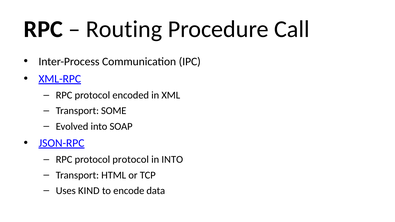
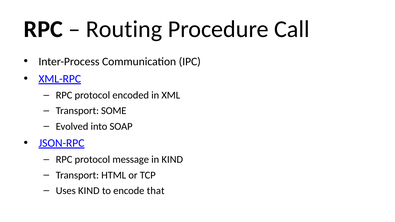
protocol protocol: protocol -> message (131, 160)
in INTO: INTO -> KIND (172, 160)
data: data -> that (156, 191)
